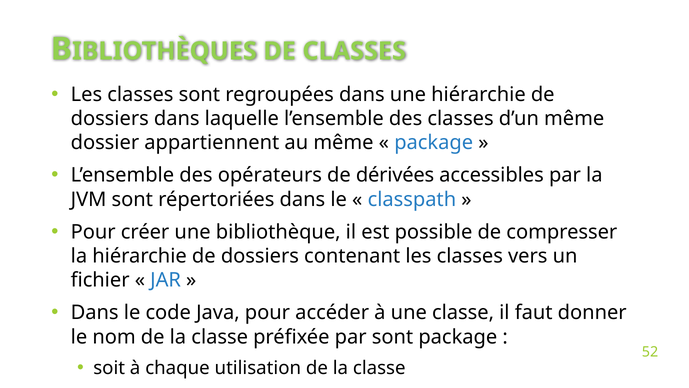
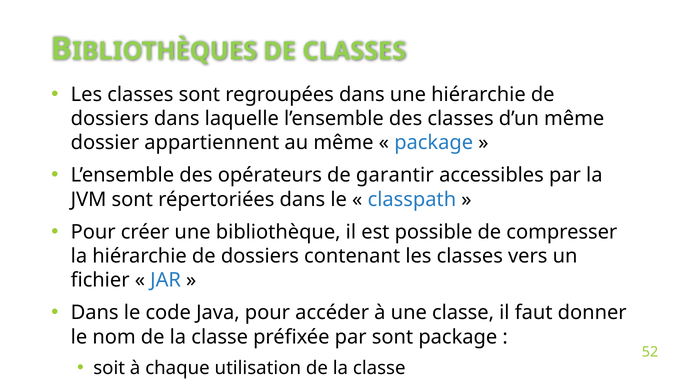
dérivées: dérivées -> garantir (395, 175)
